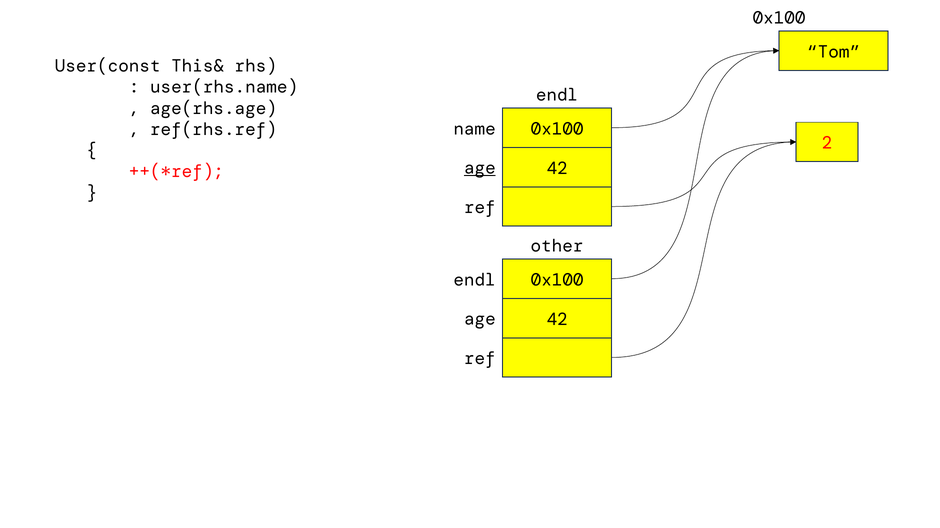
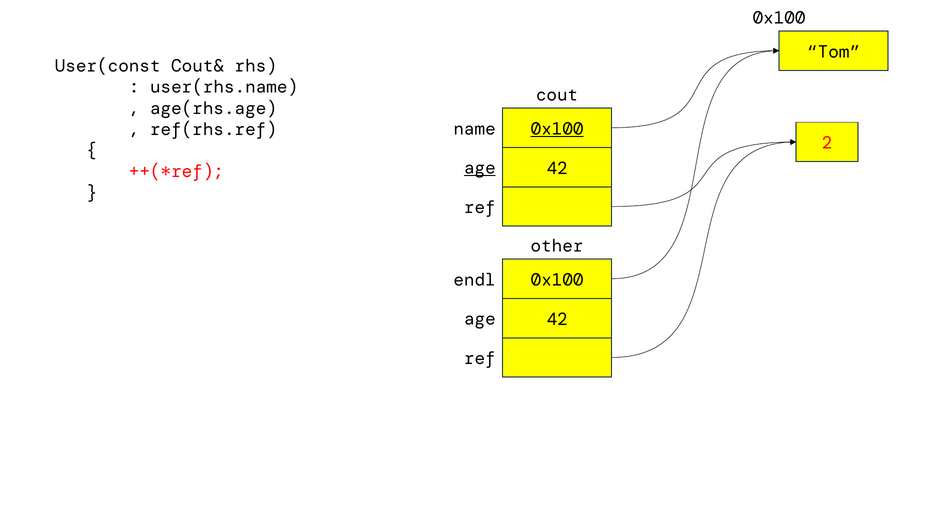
This&: This& -> Cout& (198, 66)
endl: endl -> cout (557, 95)
0x100 underline: none -> present (557, 129)
